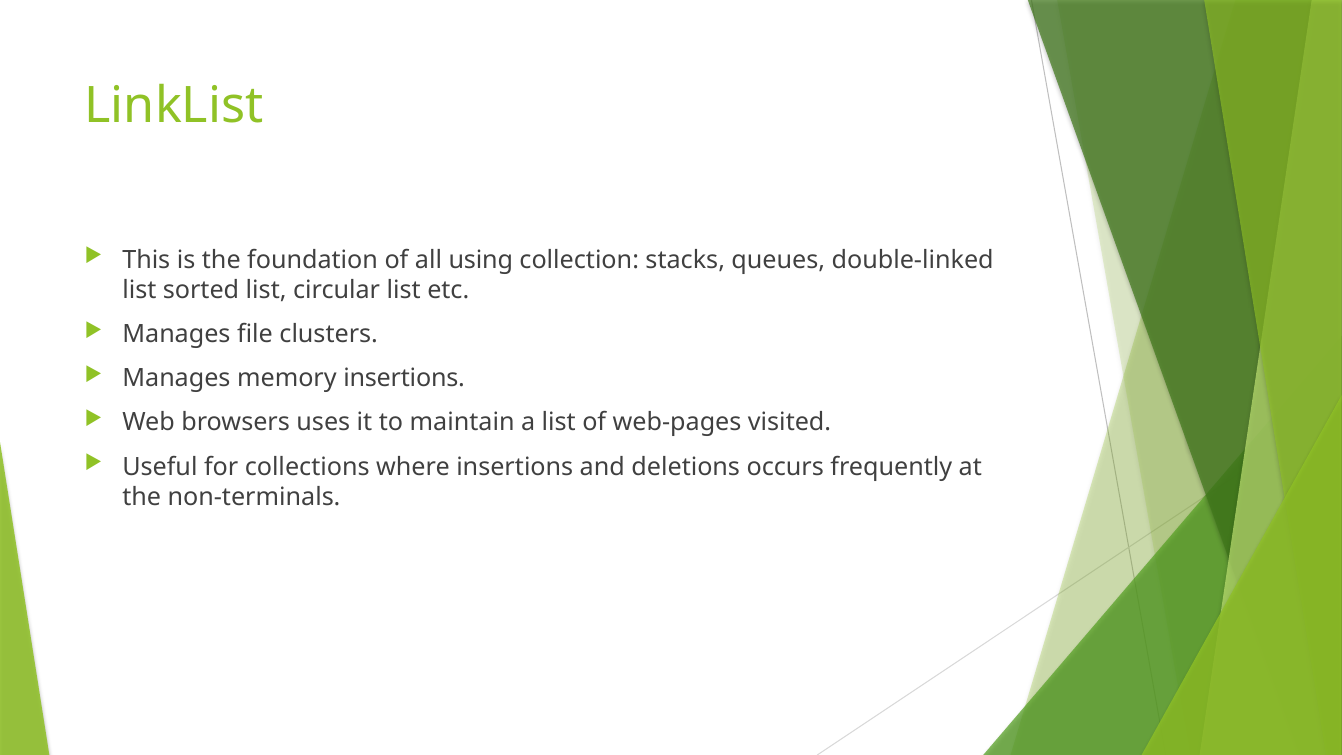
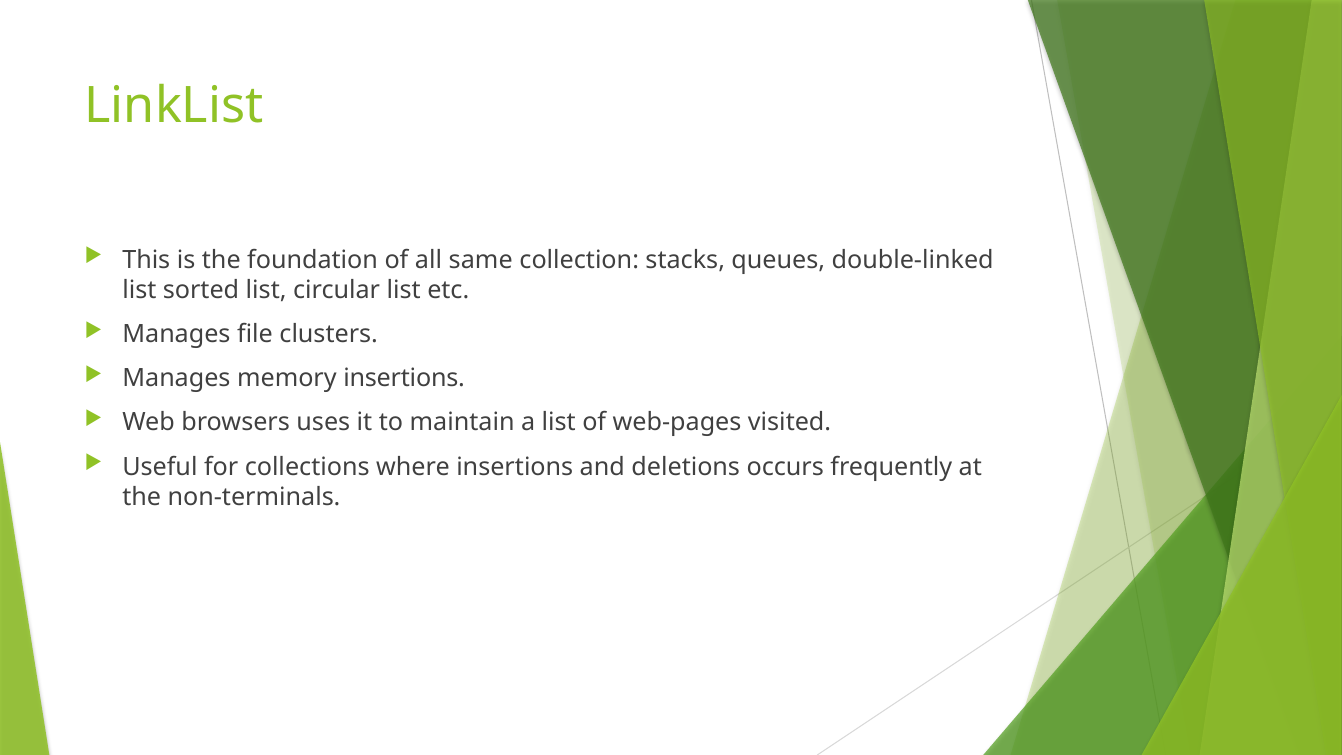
using: using -> same (481, 260)
